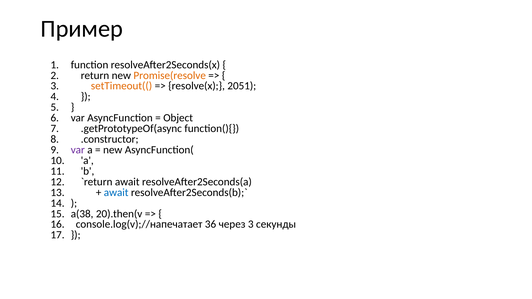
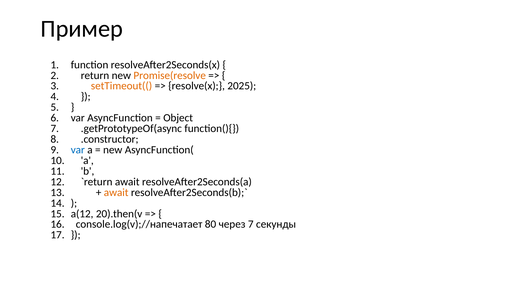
2051: 2051 -> 2025 (242, 86)
var colour: purple -> blue (78, 150)
await colour: blue -> orange (116, 193)
a(38: a(38 -> a(12 (82, 214)
36: 36 -> 80 (211, 225)
через 3: 3 -> 7 (251, 225)
